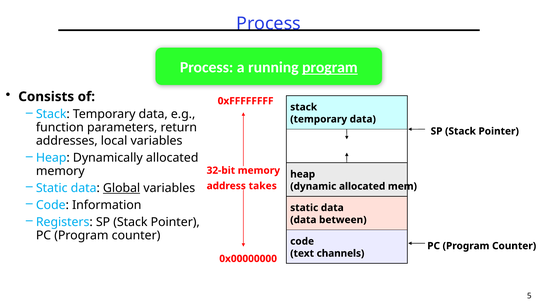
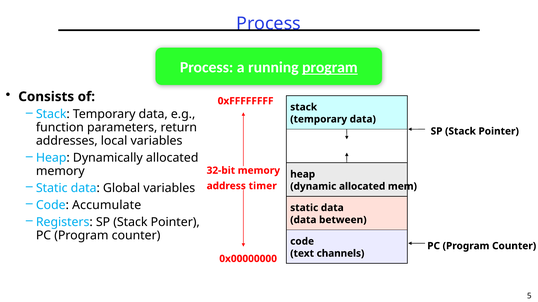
Global underline: present -> none (122, 188)
takes: takes -> timer (263, 186)
Information: Information -> Accumulate (107, 205)
